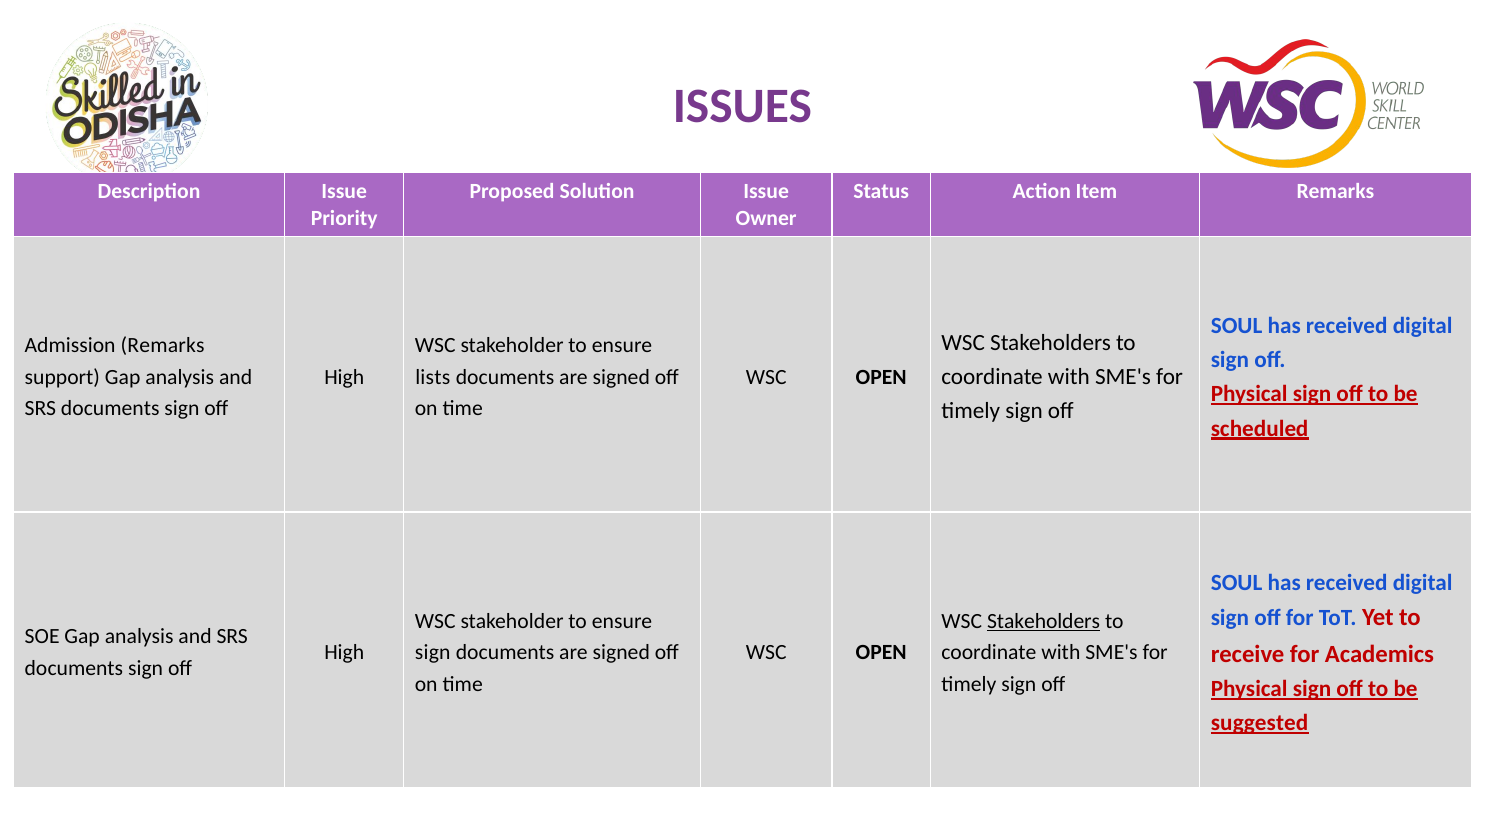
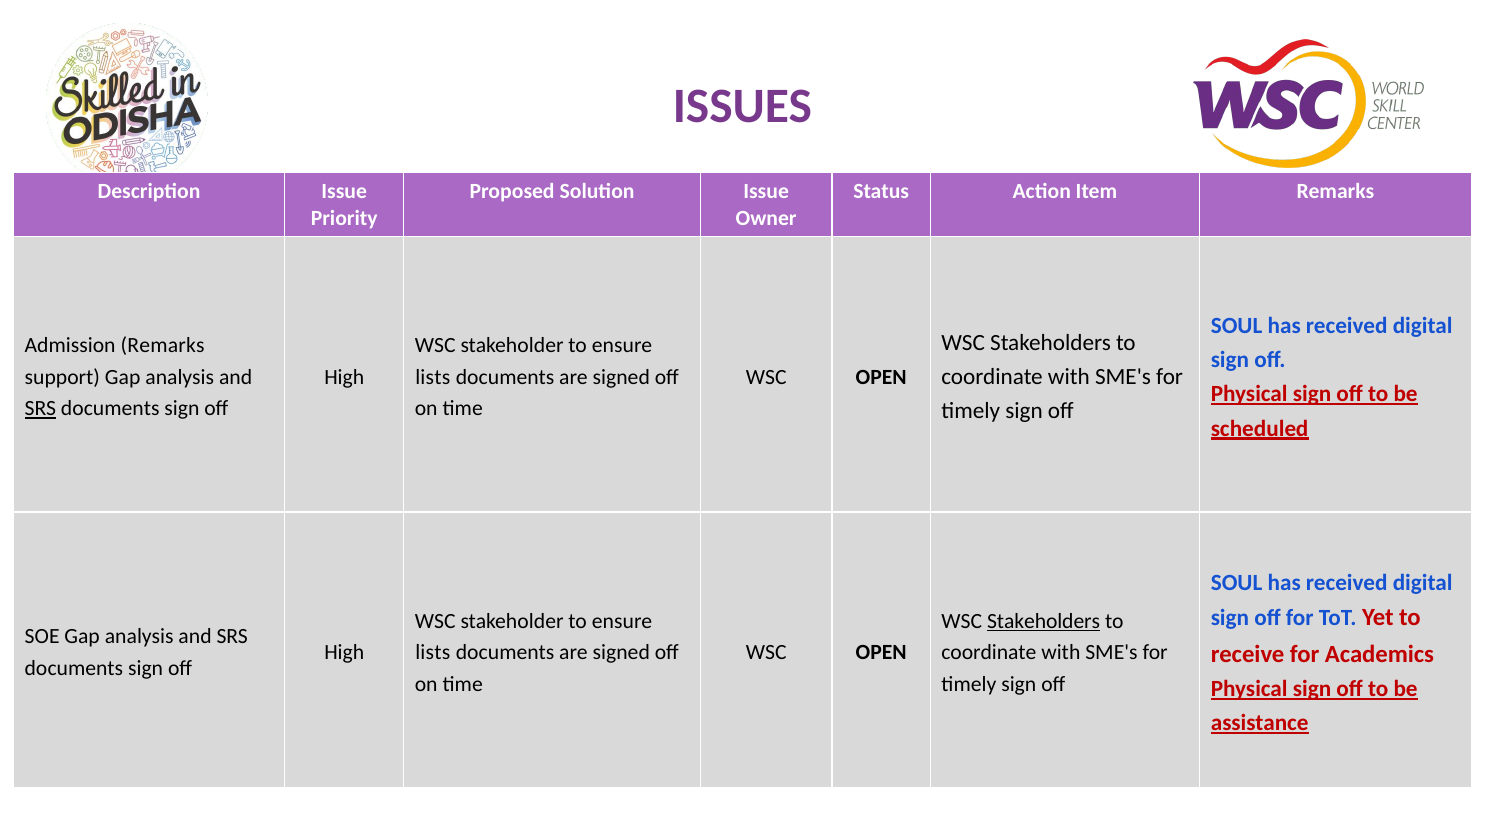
SRS underline: none -> present (40, 409)
sign: sign -> lists (433, 653)
suggested: suggested -> assistance (1260, 723)
